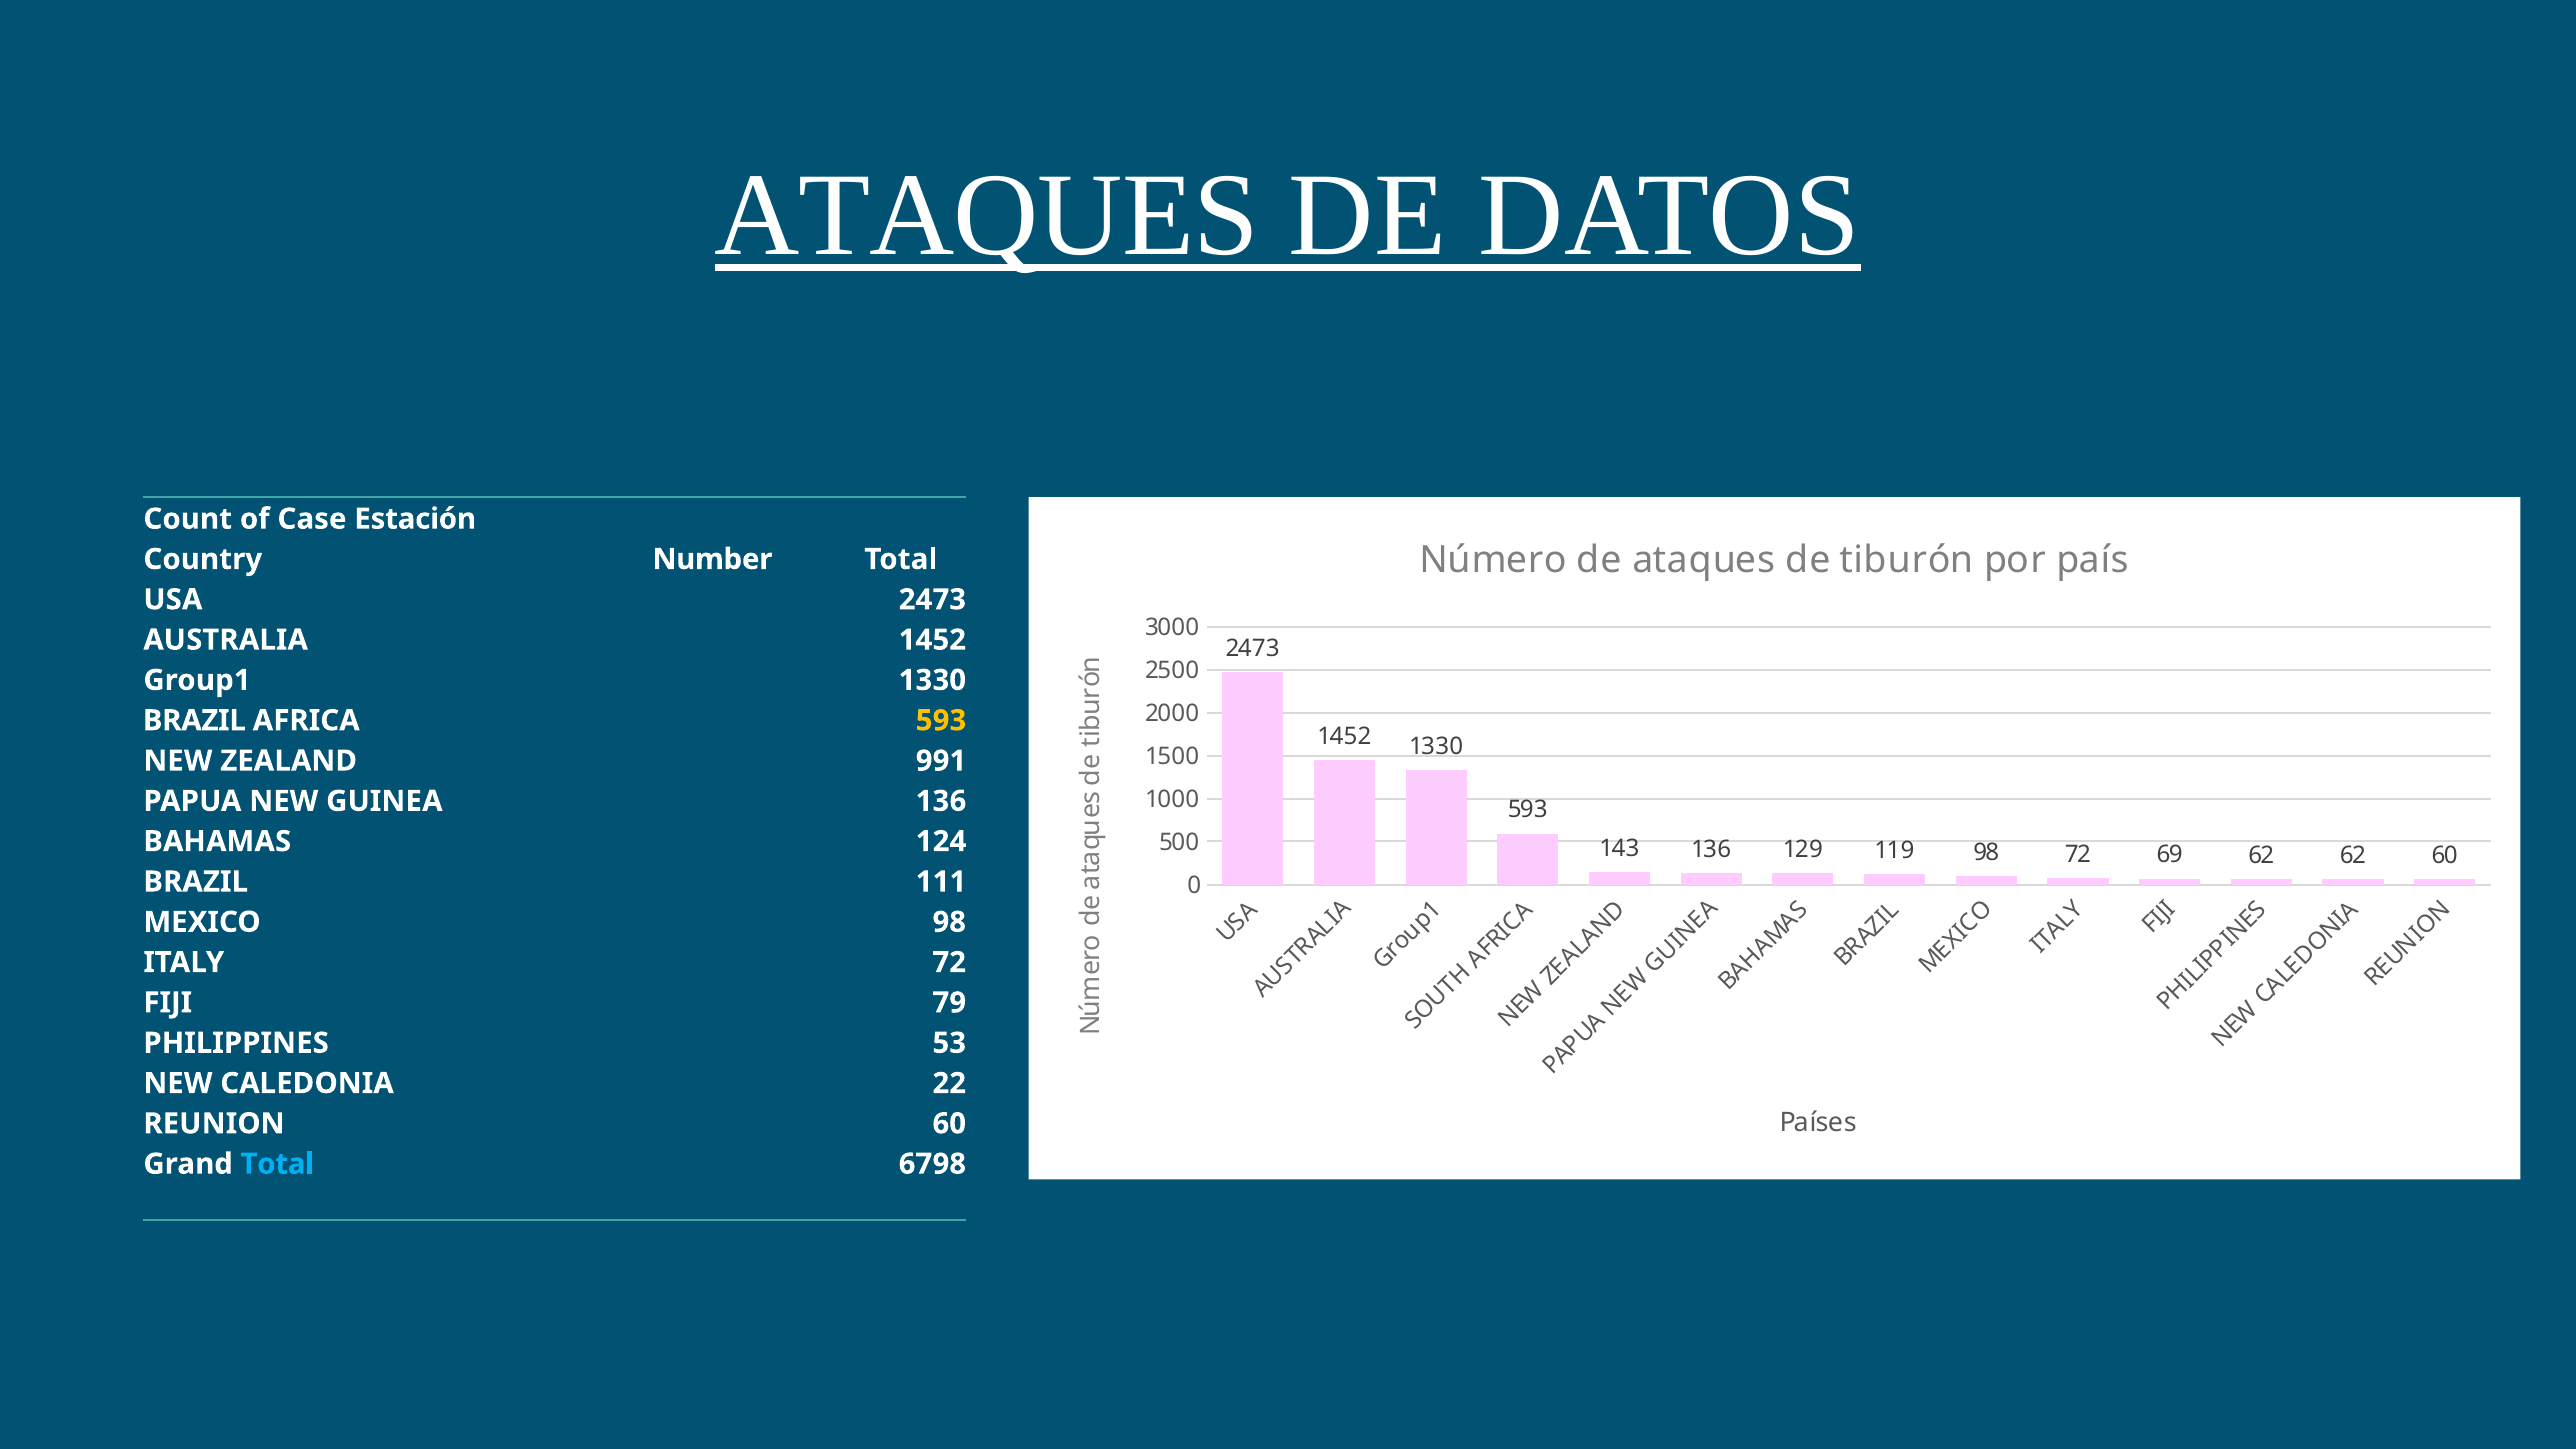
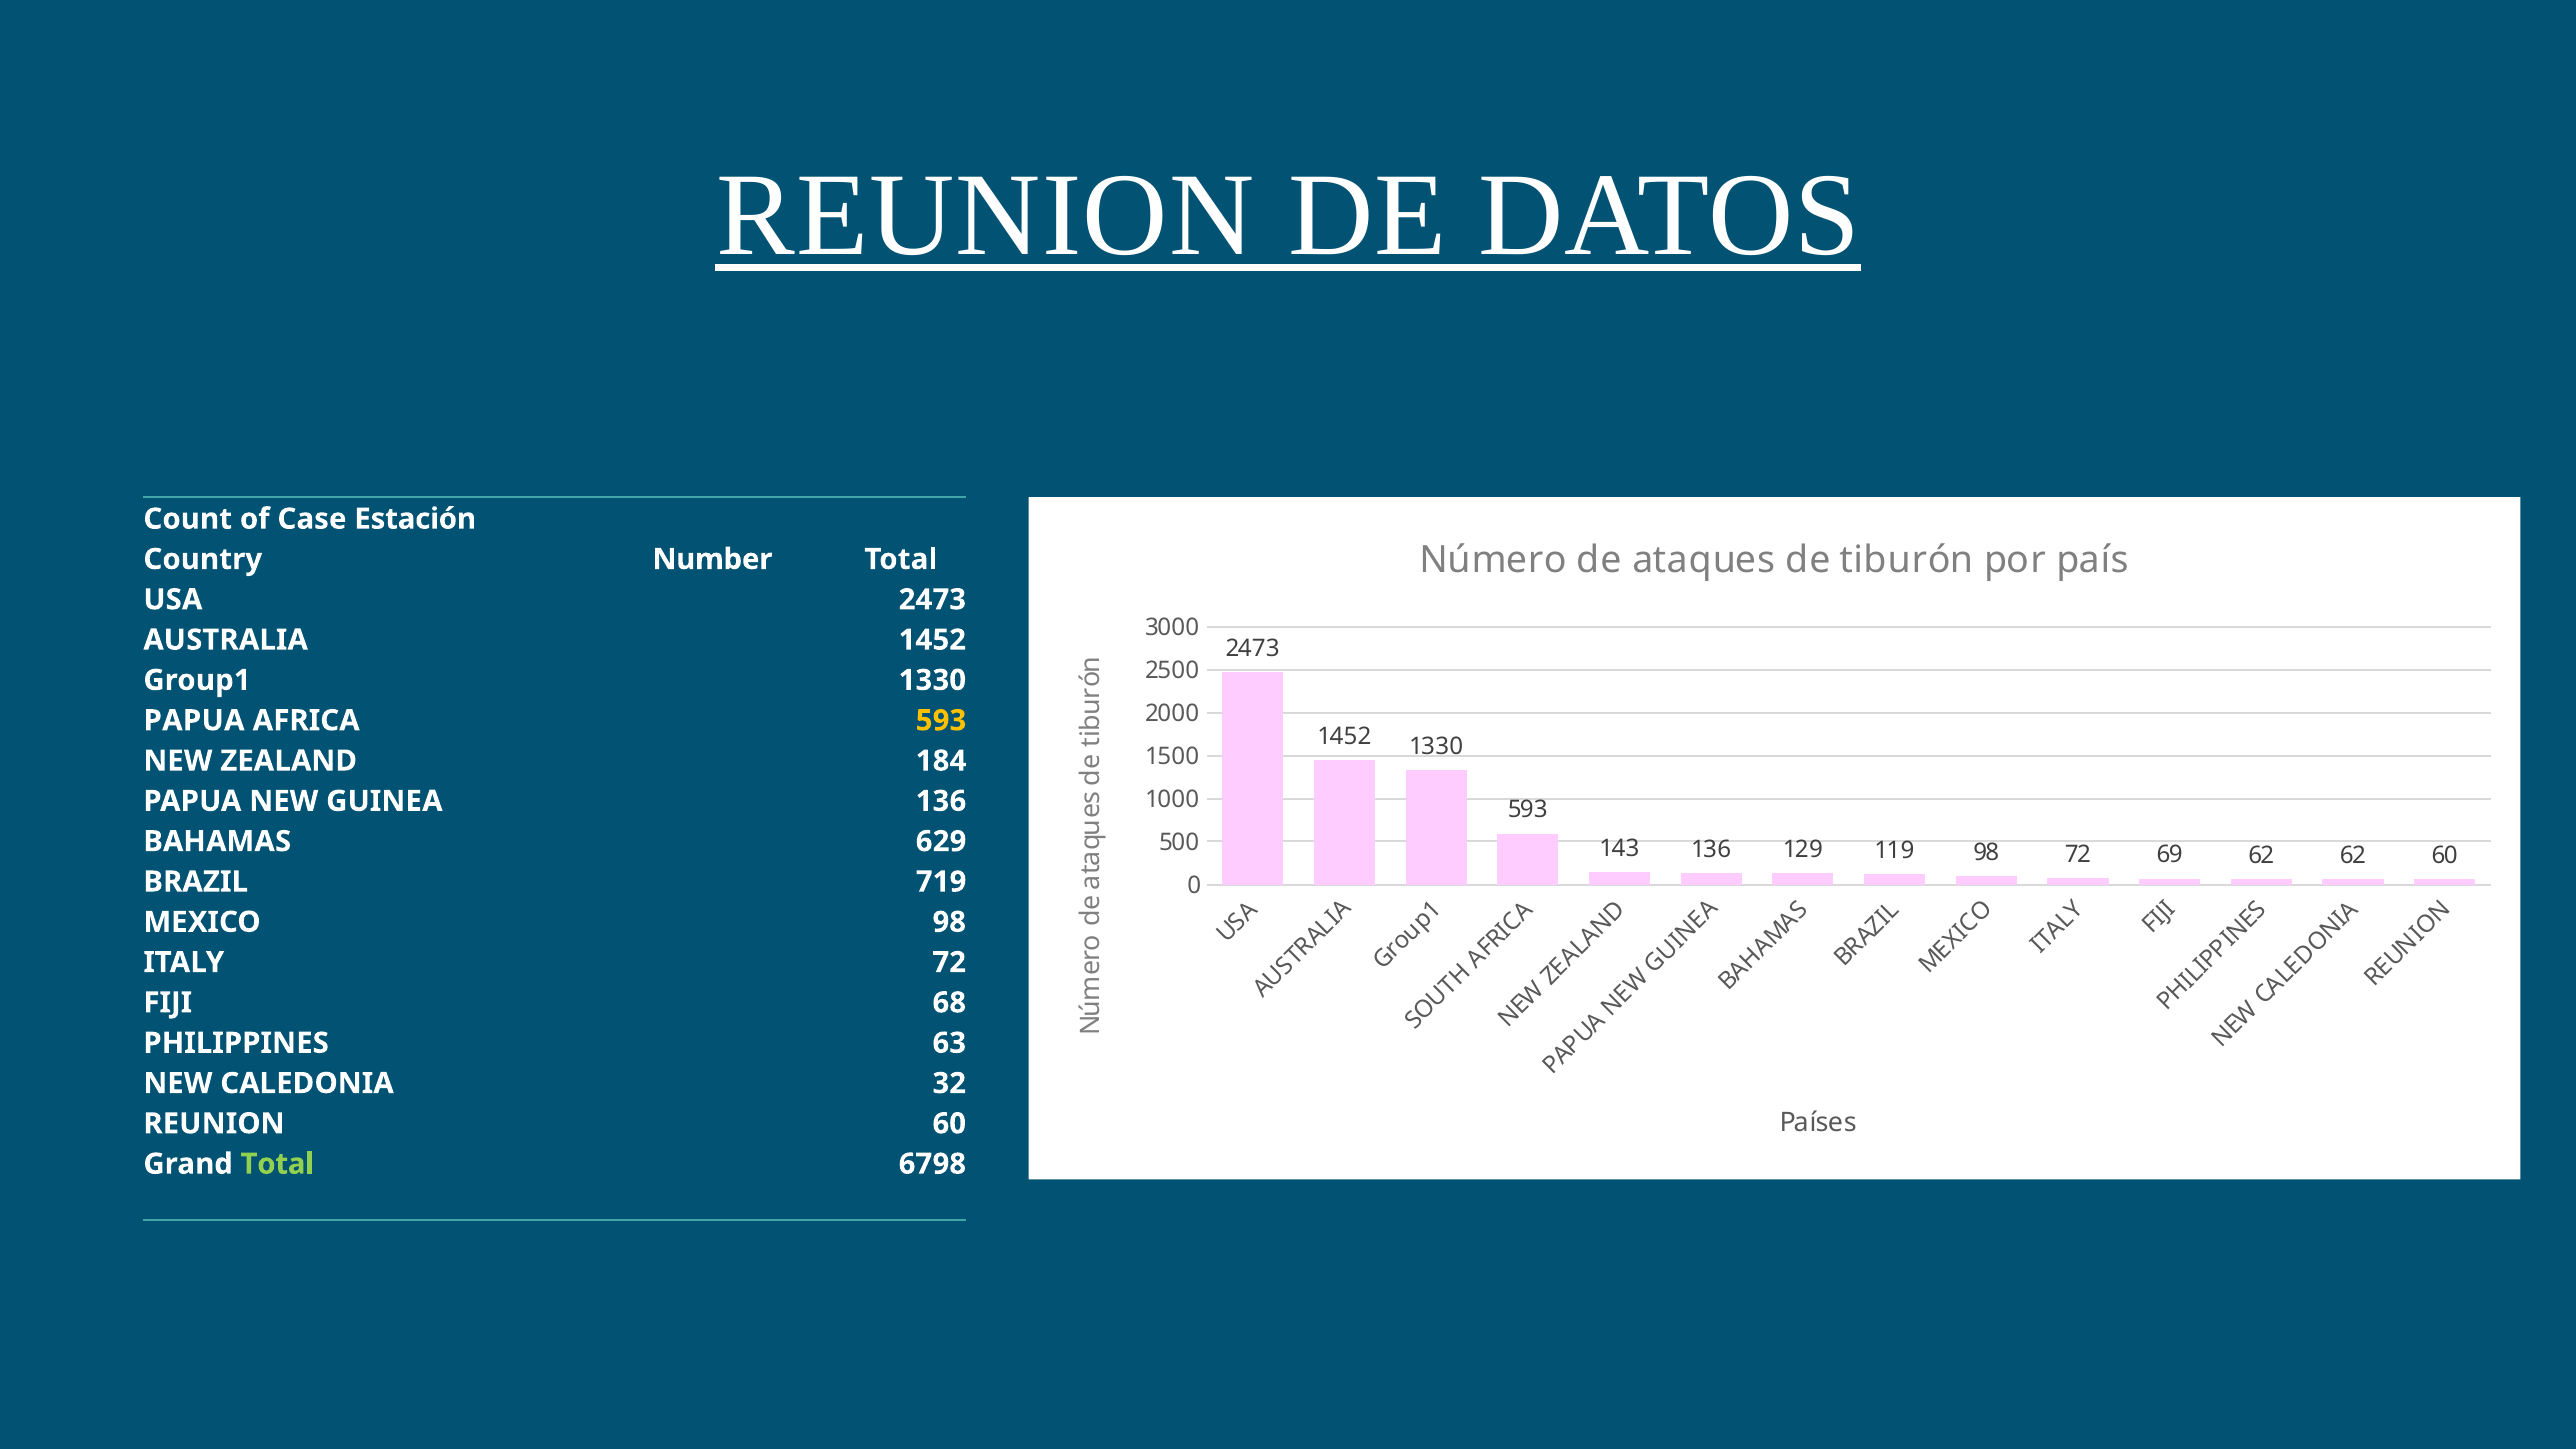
ATAQUES: ATAQUES -> REUNION (986, 216)
BRAZIL: BRAZIL -> PAPUA (194, 721)
991: 991 -> 184 (941, 761)
124: 124 -> 629 (941, 841)
111: 111 -> 719 (941, 882)
79: 79 -> 68 (949, 1003)
53: 53 -> 63 (949, 1043)
22: 22 -> 32 (949, 1083)
Total colour: light blue -> light green (277, 1164)
